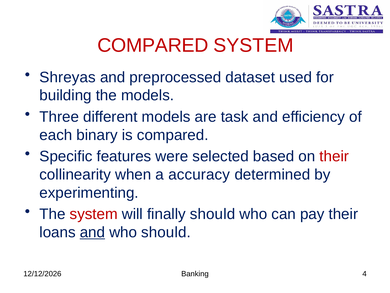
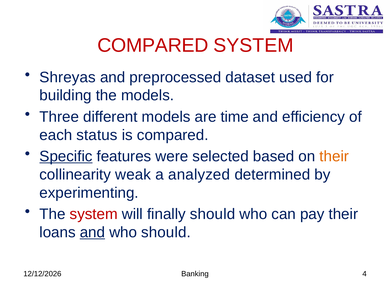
task: task -> time (235, 117)
binary: binary -> status (97, 135)
Specific underline: none -> present (66, 156)
their colour: red -> orange (334, 156)
when: when -> weak (133, 174)
accuracy: accuracy -> analyzed (199, 174)
